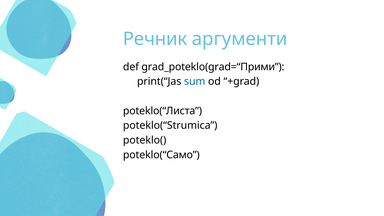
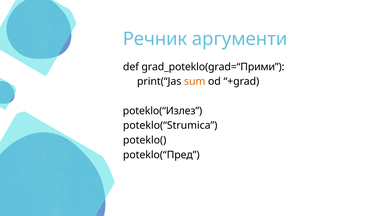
sum colour: blue -> orange (195, 82)
poteklo(“Листа: poteklo(“Листа -> poteklo(“Излез (162, 111)
poteklo(“Само: poteklo(“Само -> poteklo(“Пред (161, 155)
